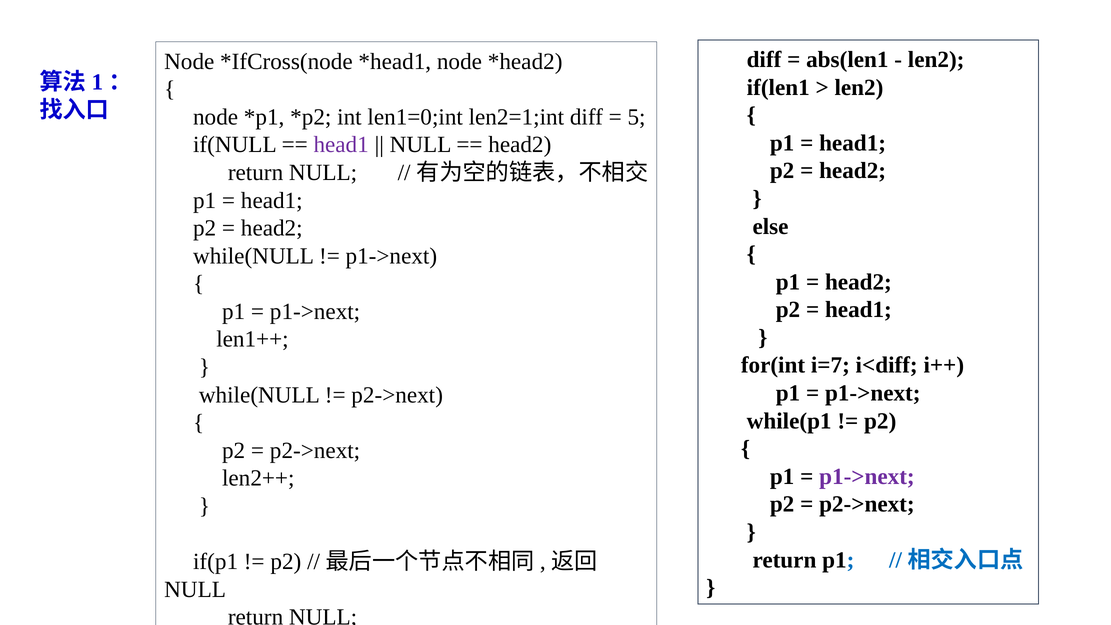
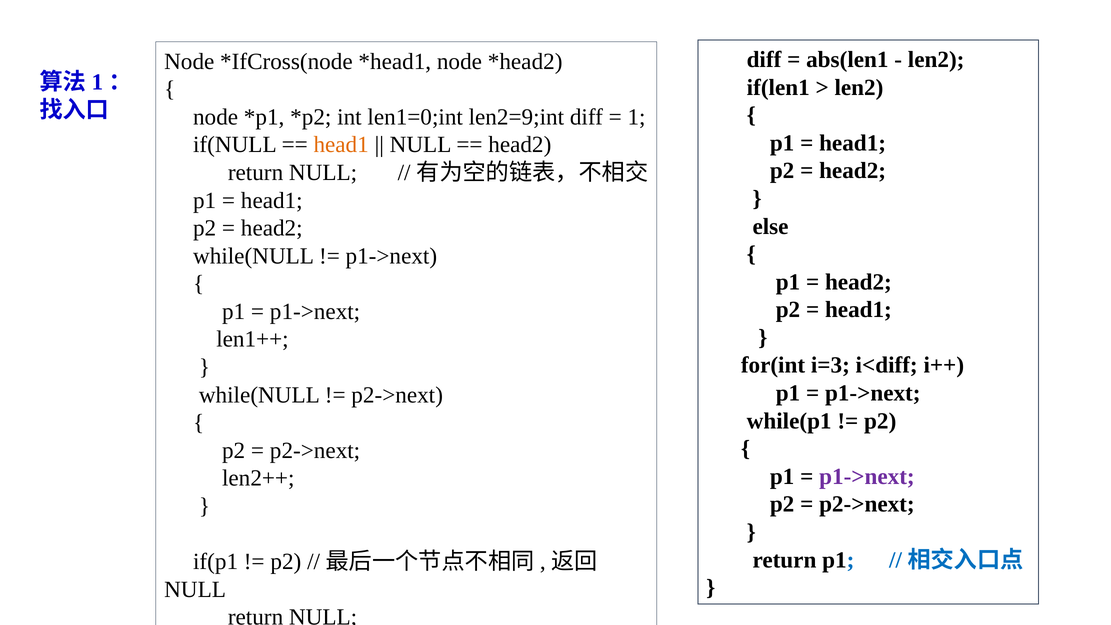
len2=1;int: len2=1;int -> len2=9;int (516, 117)
5: 5 -> 1 (637, 117)
head1 colour: purple -> orange (341, 145)
i=7: i=7 -> i=3 (830, 365)
